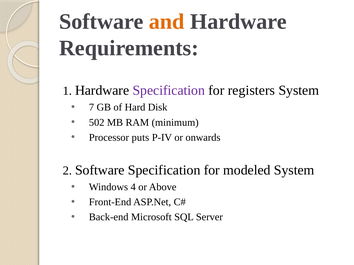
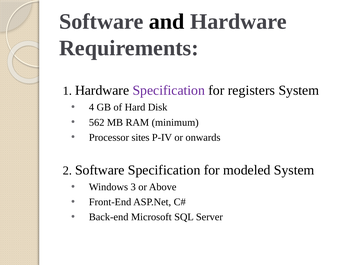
and colour: orange -> black (167, 22)
7: 7 -> 4 (91, 108)
502: 502 -> 562 (97, 123)
puts: puts -> sites (141, 138)
4: 4 -> 3 (133, 187)
